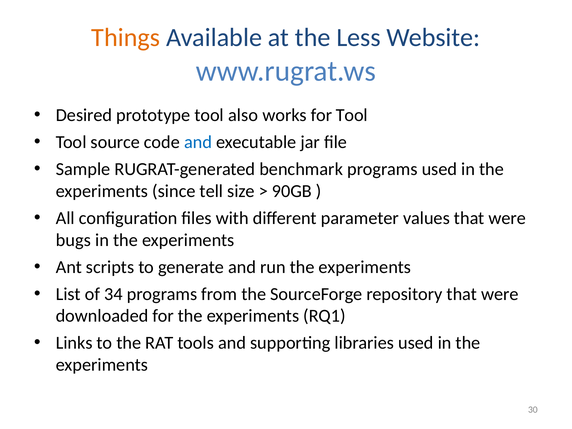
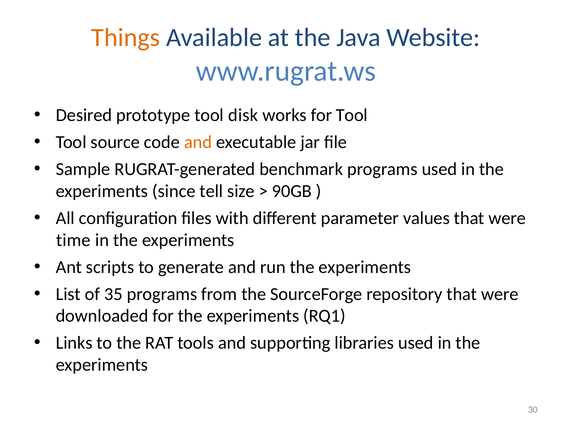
Less: Less -> Java (359, 38)
also: also -> disk (243, 115)
and colour: blue -> orange (198, 142)
bugs: bugs -> time (73, 240)
34: 34 -> 35 (113, 294)
